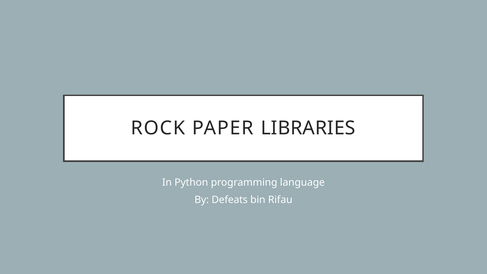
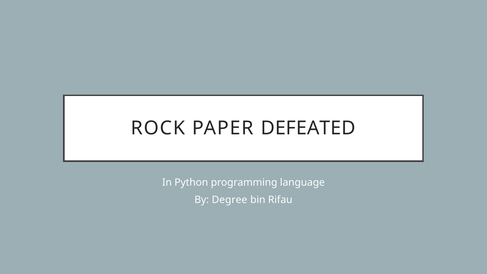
LIBRARIES: LIBRARIES -> DEFEATED (308, 128)
Defeats: Defeats -> Degree (230, 200)
